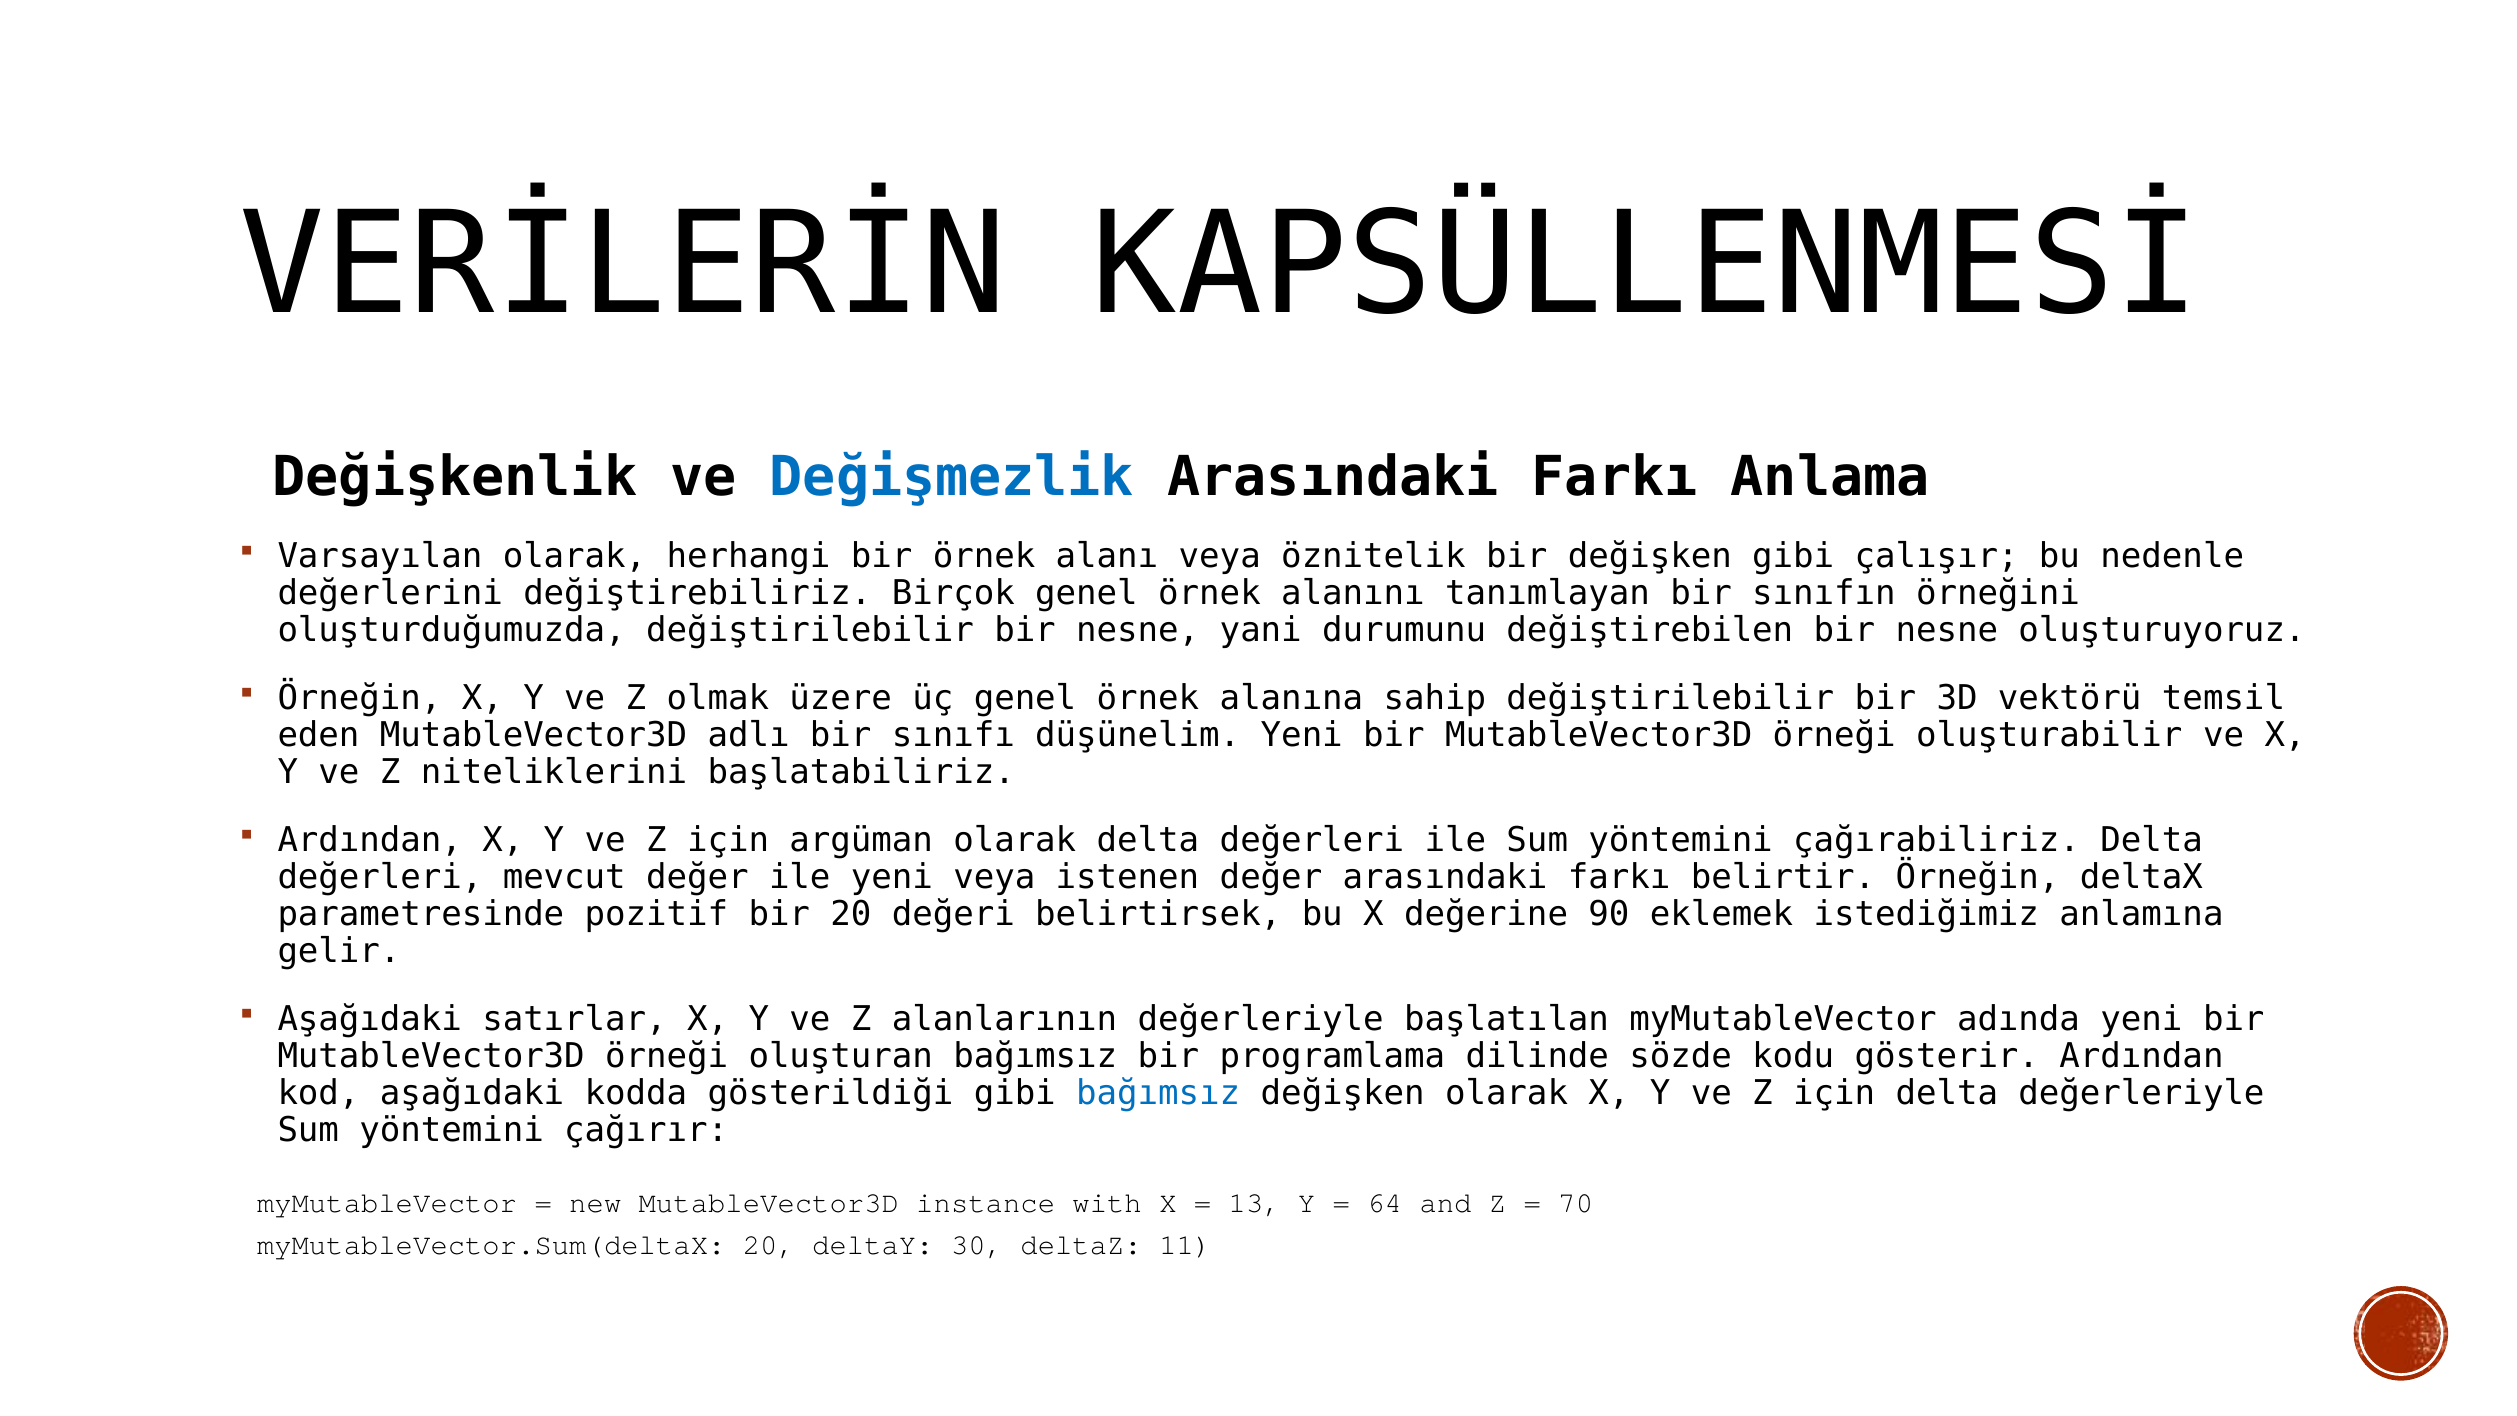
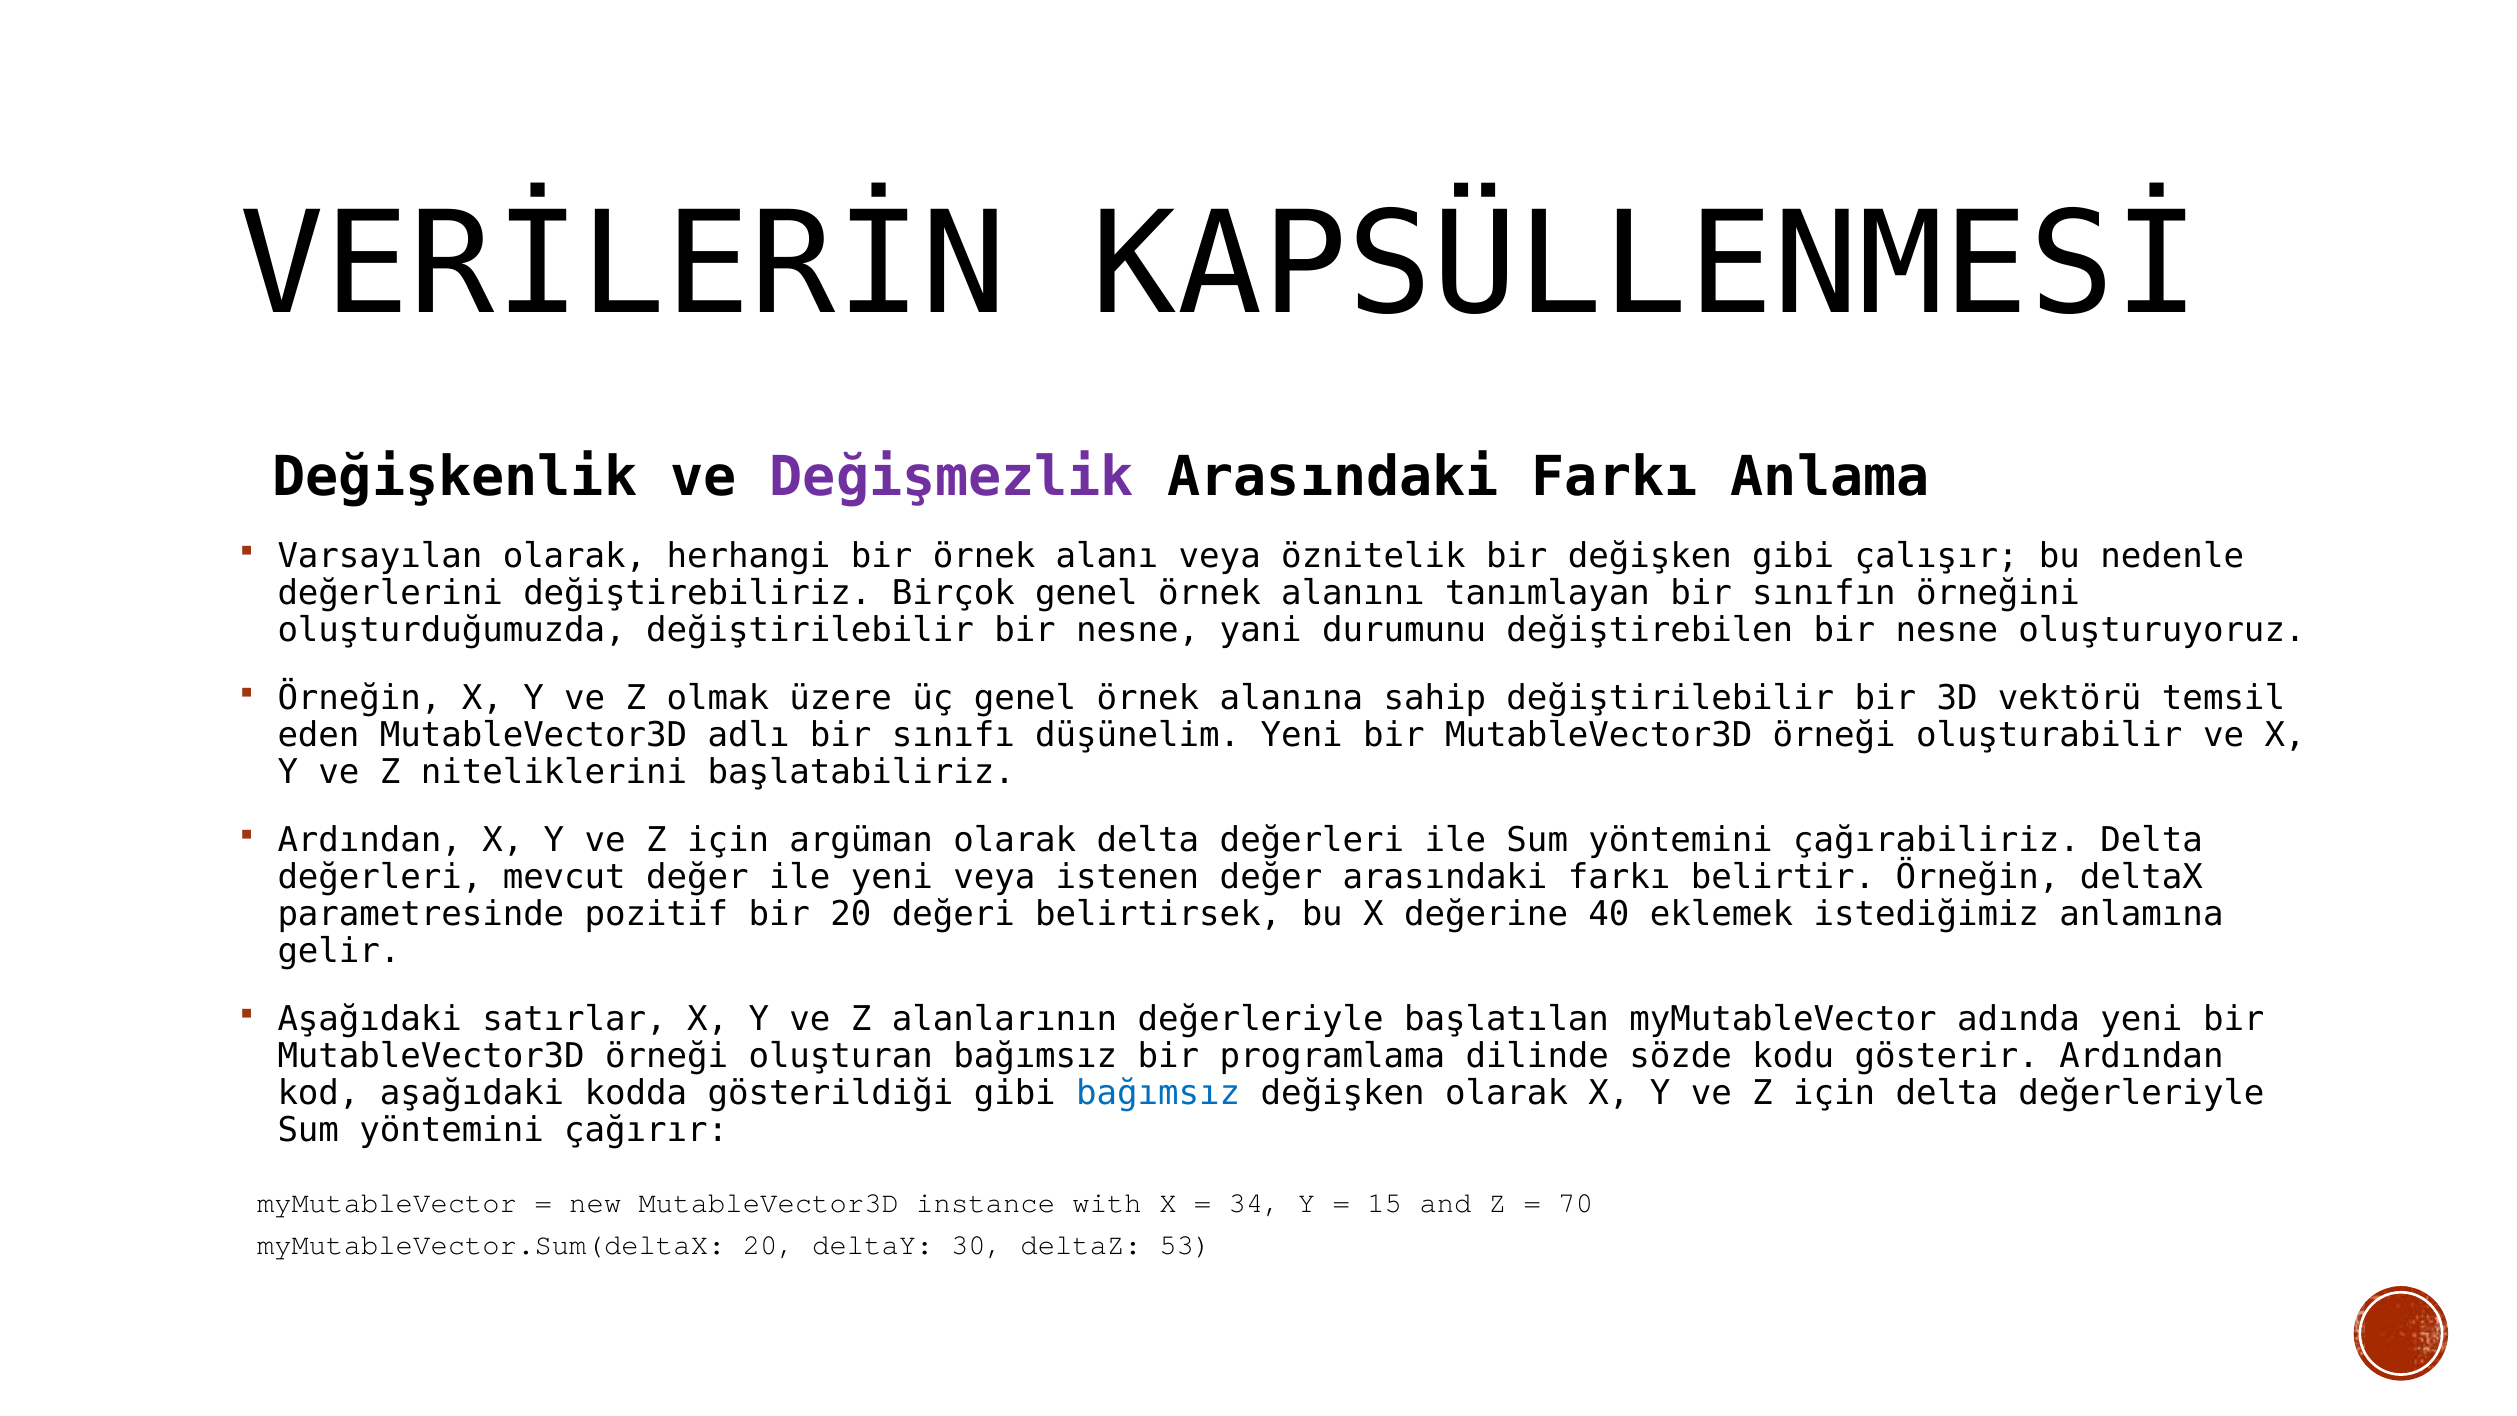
Değişmezlik colour: blue -> purple (952, 477)
90: 90 -> 40 (1609, 914)
13: 13 -> 34 (1255, 1203)
64: 64 -> 15 (1385, 1203)
11: 11 -> 53 (1185, 1244)
